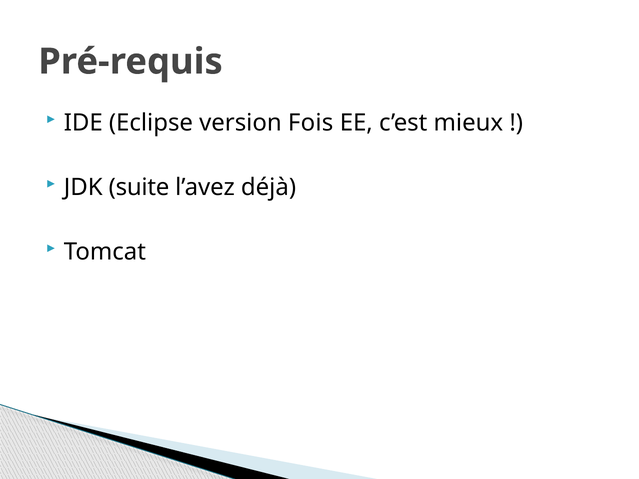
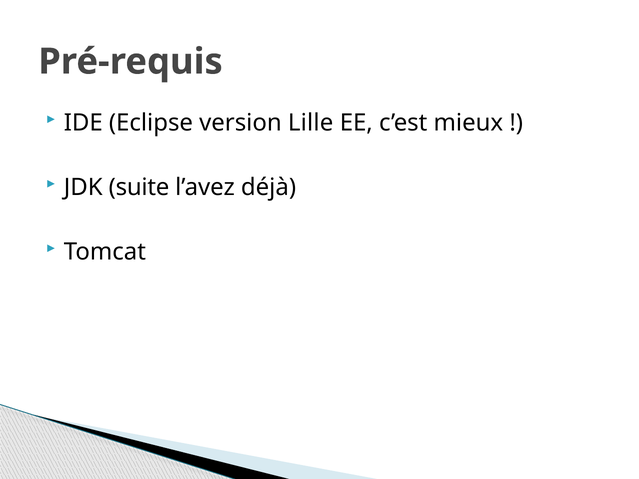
Fois: Fois -> Lille (311, 123)
